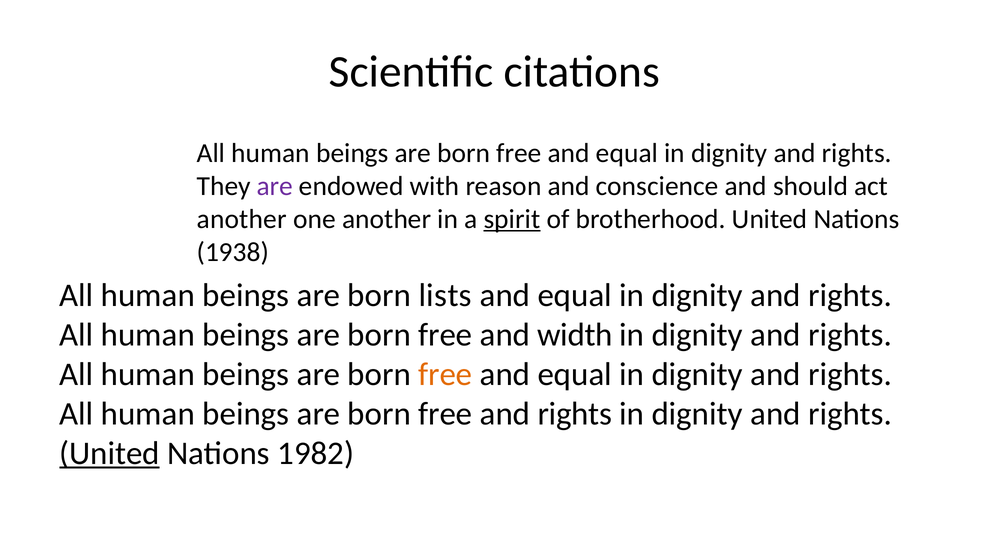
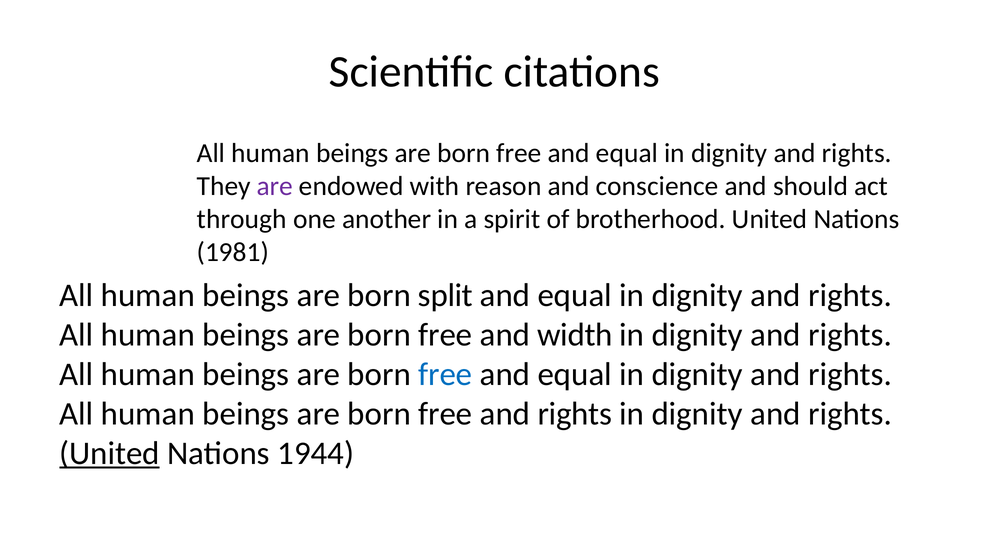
another: another -> through (242, 219)
spirit underline: present -> none (512, 219)
1938: 1938 -> 1981 (233, 252)
lists: lists -> split (445, 295)
free colour: orange -> blue (445, 374)
1982: 1982 -> 1944 (316, 454)
